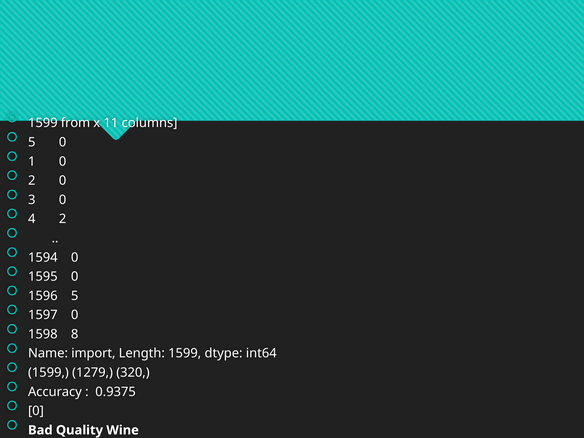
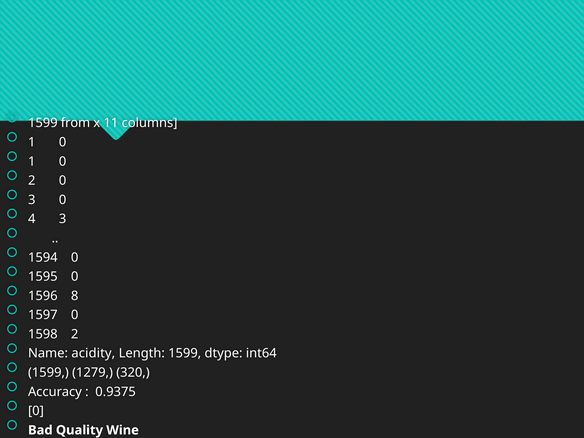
5: 5 -> 1 (32, 142)
4 2: 2 -> 3 (63, 219)
1596 5: 5 -> 8 (75, 296)
1598 8: 8 -> 2 (75, 334)
import: import -> acidity (93, 353)
